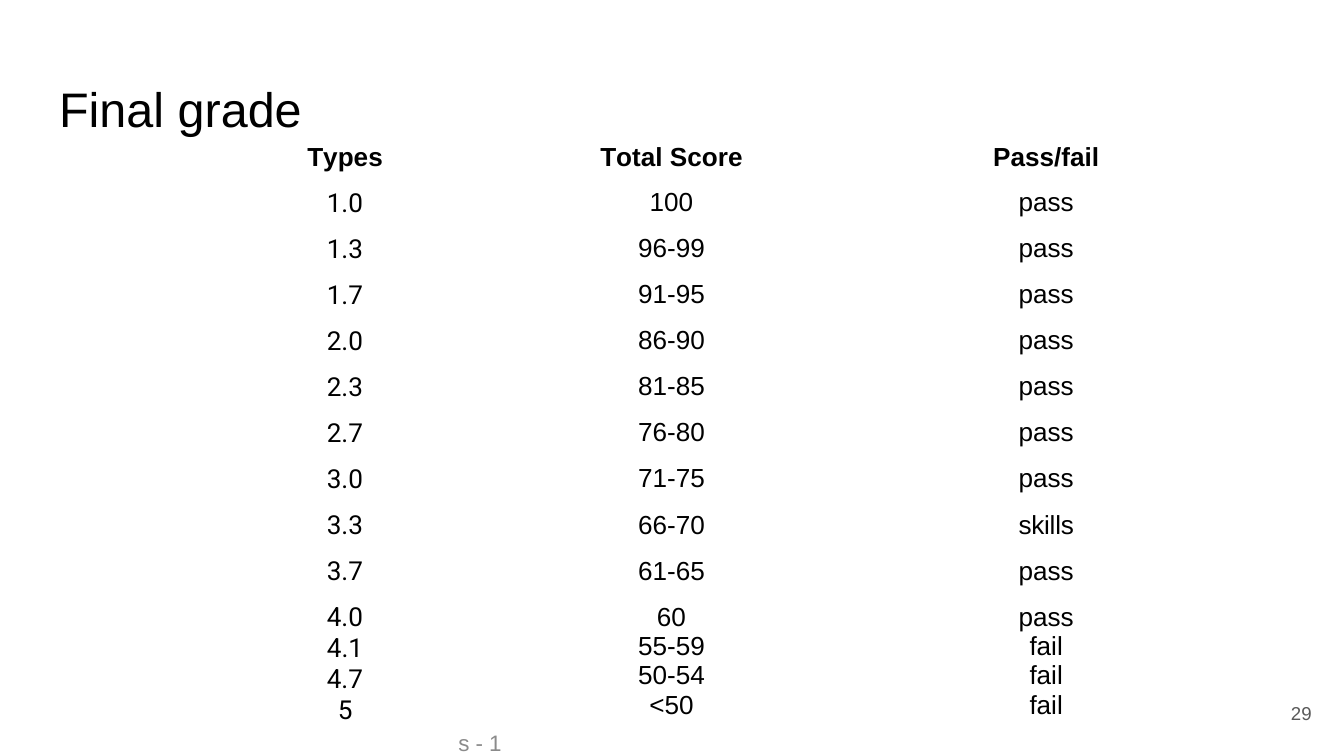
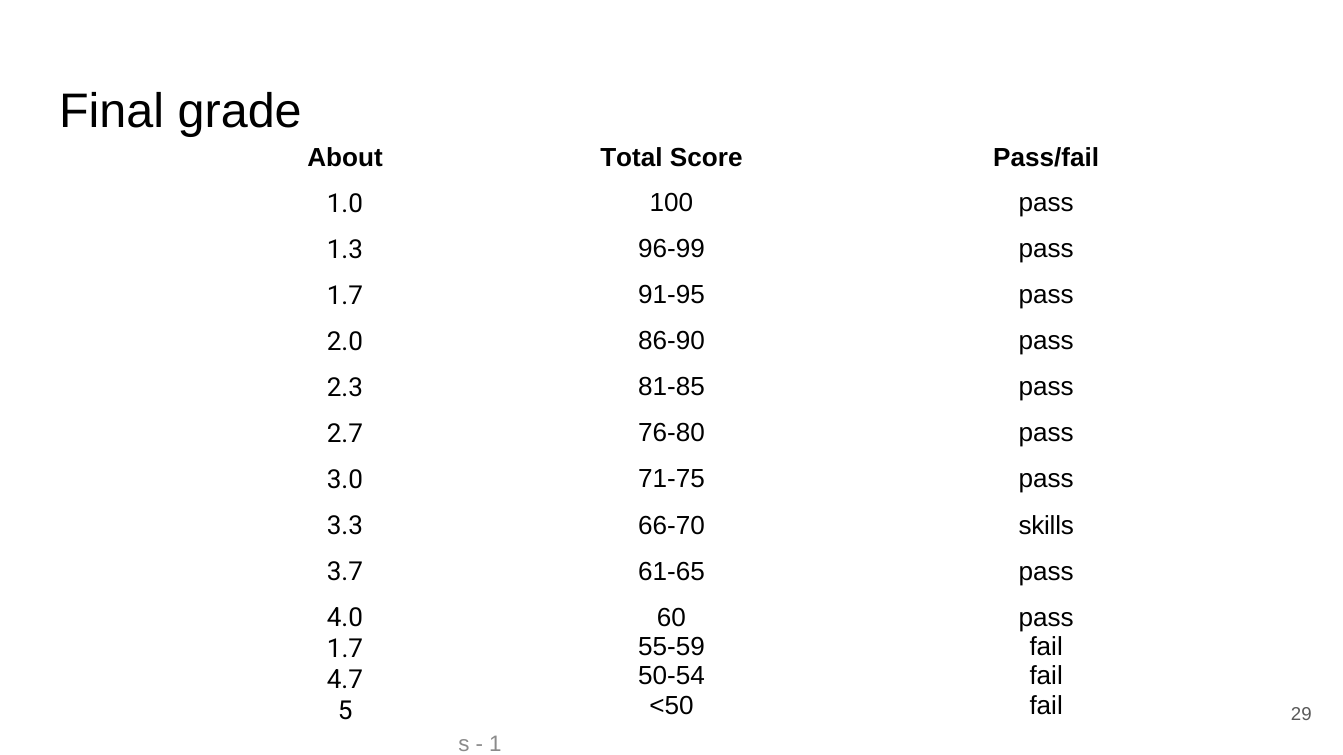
Types: Types -> About (345, 158)
4.1: 4.1 -> 1.7 (345, 649)
